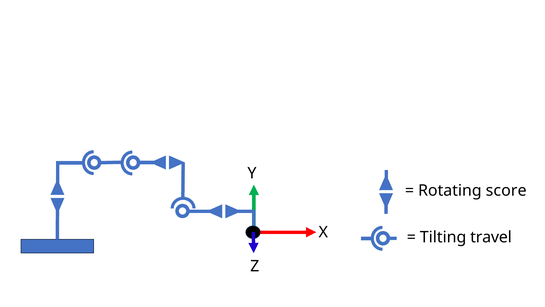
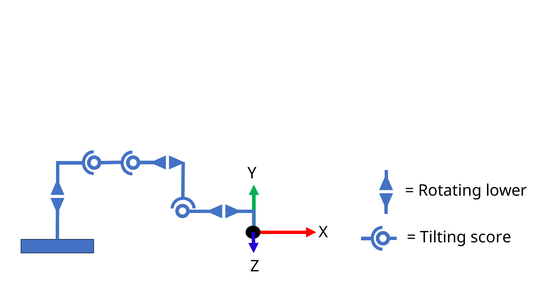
score: score -> lower (506, 190)
travel: travel -> score (491, 237)
